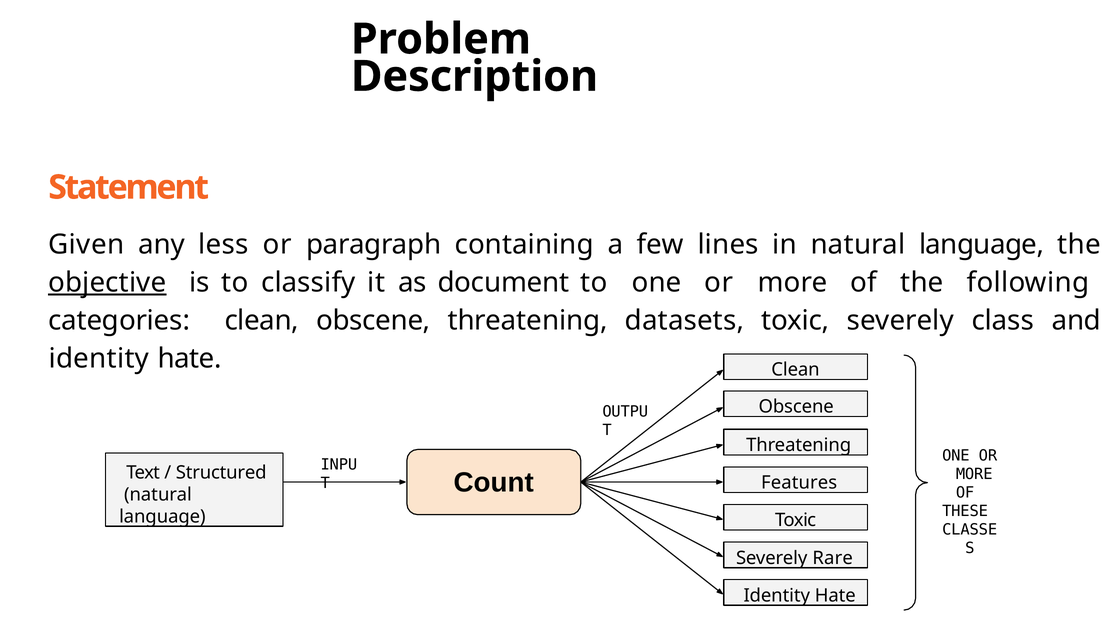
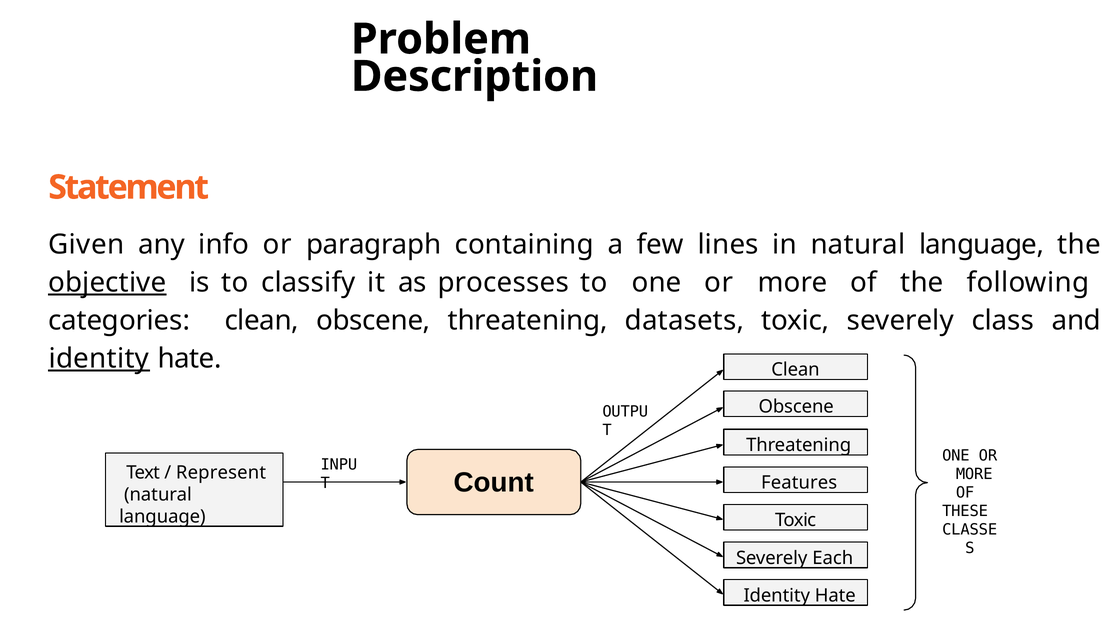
less: less -> info (224, 245)
document: document -> processes (503, 283)
identity underline: none -> present (99, 359)
Structured: Structured -> Represent (221, 472)
Rare: Rare -> Each (833, 558)
